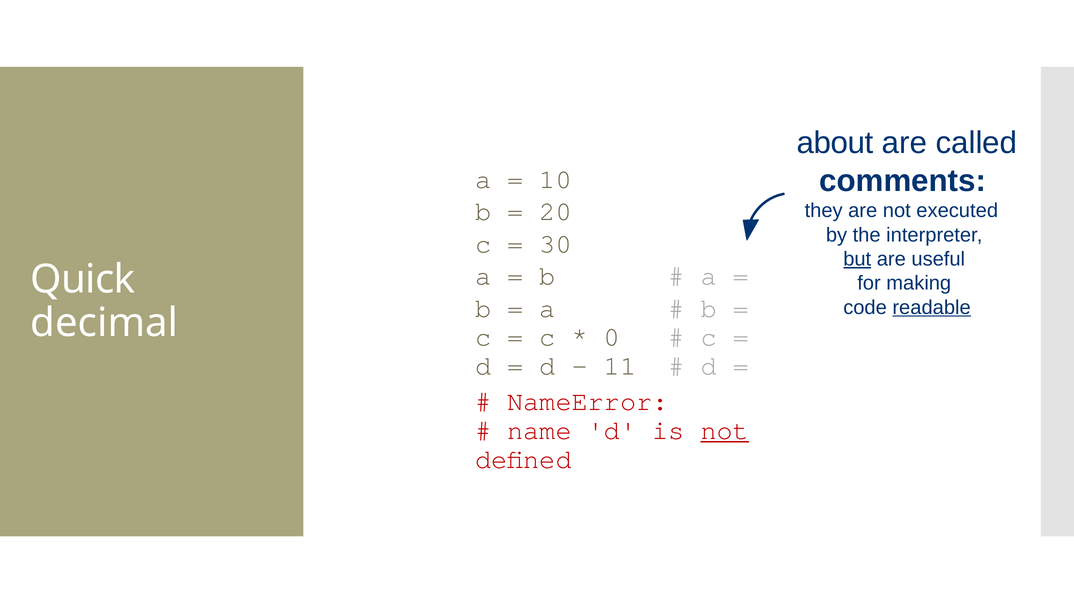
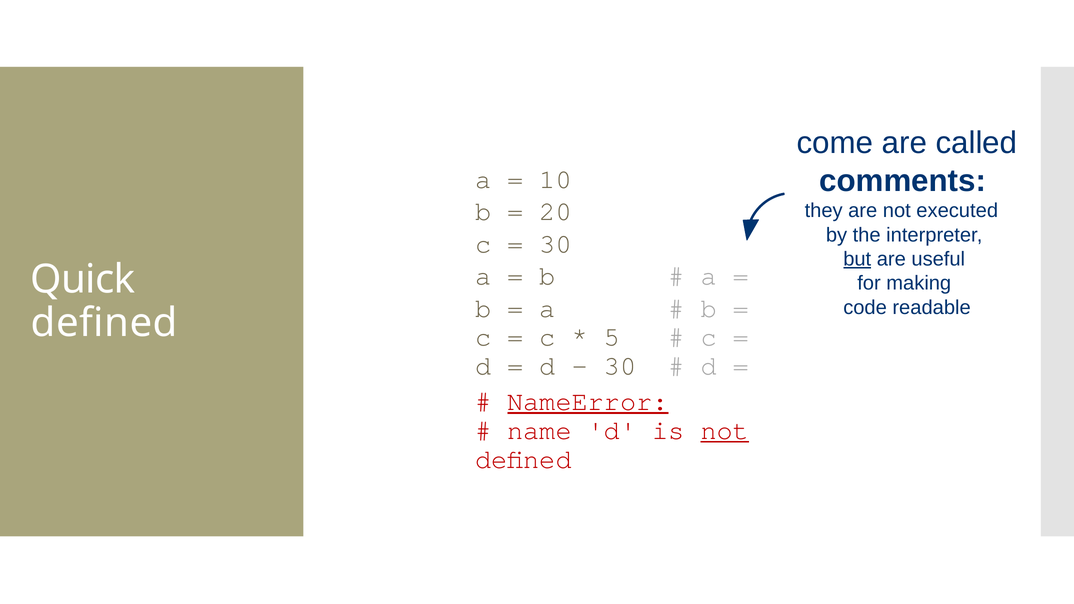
about: about -> come (835, 143)
readable underline: present -> none (932, 308)
decimal: decimal -> defined (104, 323)
0: 0 -> 5 (612, 337)
11: 11 -> 30 (620, 366)
NameError underline: none -> present (588, 401)
